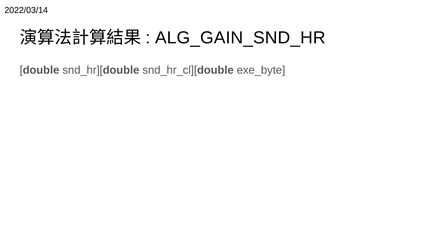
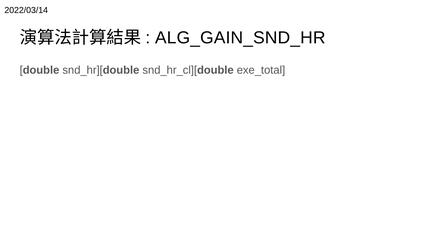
exe_byte: exe_byte -> exe_total (261, 70)
